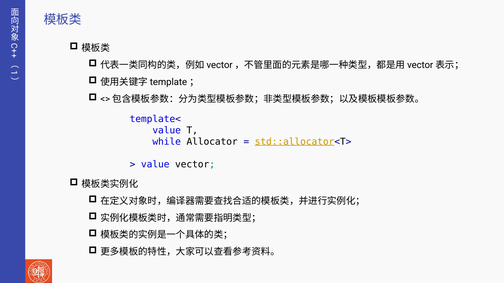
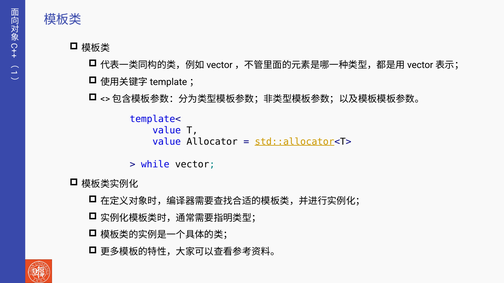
while: while -> value (167, 142)
value: value -> while (155, 165)
